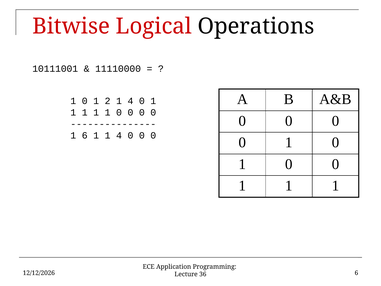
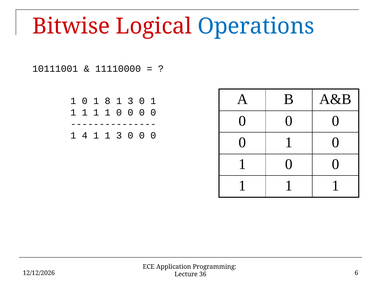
Operations colour: black -> blue (256, 26)
2: 2 -> 8 (108, 101)
4: 4 -> 3 (130, 101)
1 6: 6 -> 4 (85, 135)
1 1 4: 4 -> 3 (119, 135)
